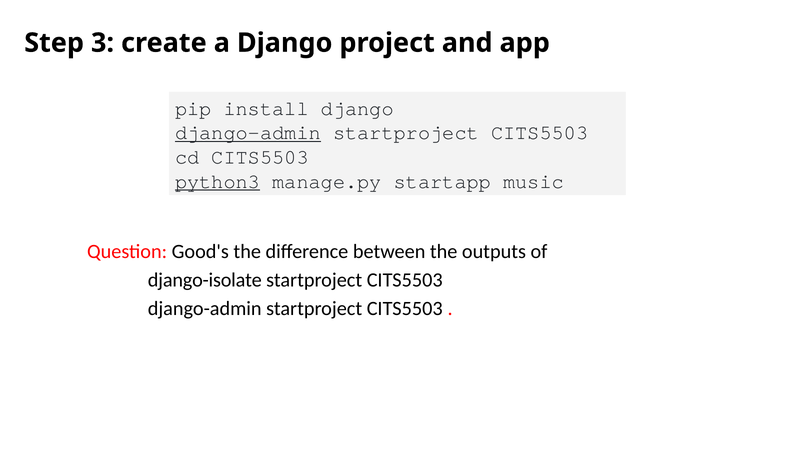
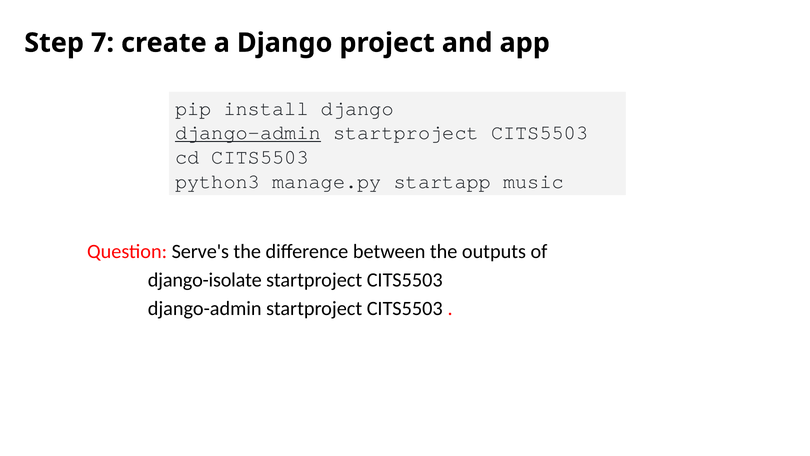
3: 3 -> 7 (103, 43)
python3 underline: present -> none (218, 181)
Good's: Good's -> Serve's (200, 251)
